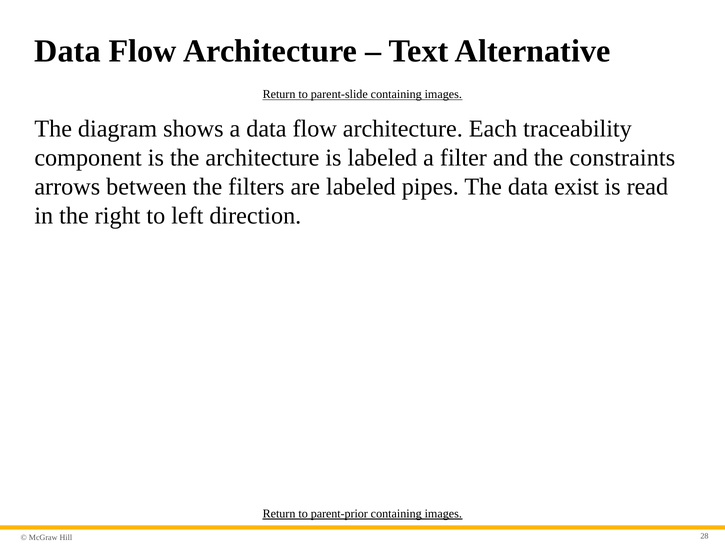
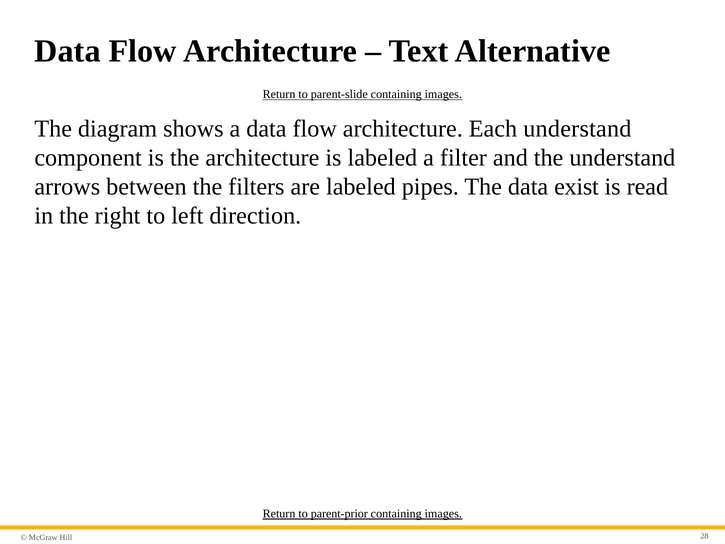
Each traceability: traceability -> understand (577, 129)
the constraints: constraints -> understand (622, 158)
